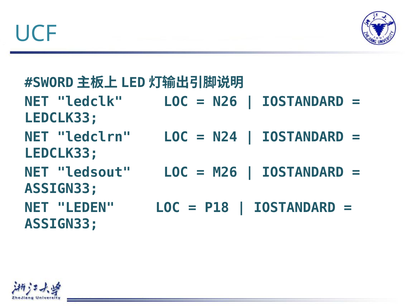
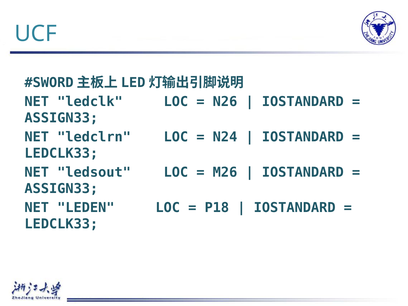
LEDCLK33: LEDCLK33 -> ASSIGN33 (61, 118)
ASSIGN33: ASSIGN33 -> LEDCLK33 (61, 224)
